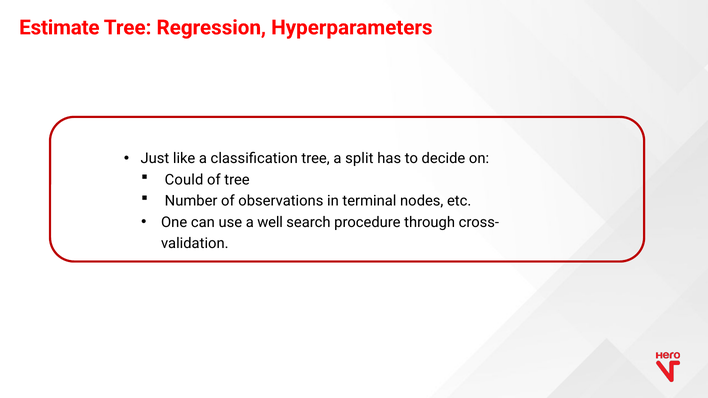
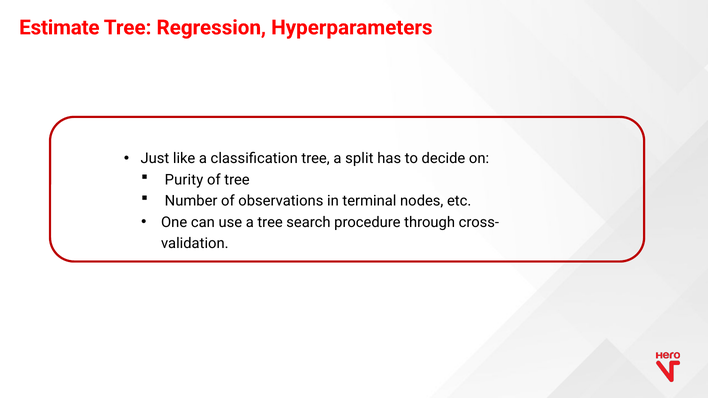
Could: Could -> Purity (184, 180)
a well: well -> tree (270, 222)
